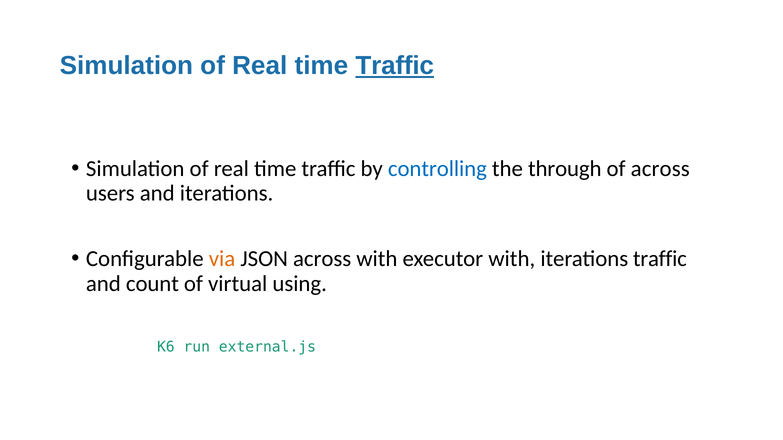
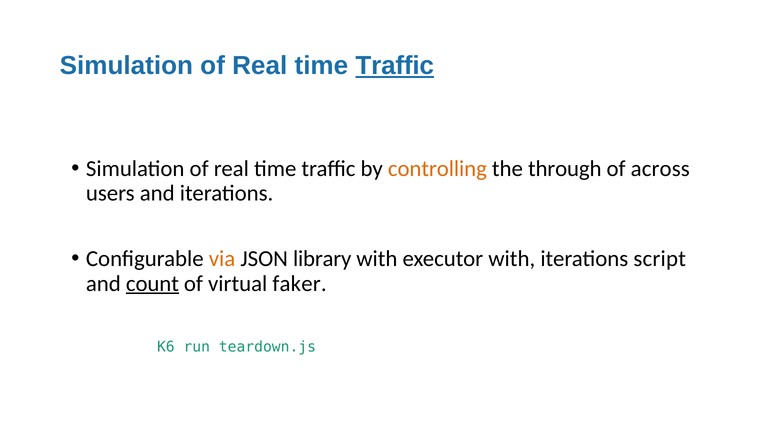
controlling colour: blue -> orange (437, 169)
JSON across: across -> library (322, 259)
iterations traffic: traffic -> script (660, 259)
count underline: none -> present (152, 284)
using: using -> faker (300, 284)
external.js: external.js -> teardown.js (267, 347)
